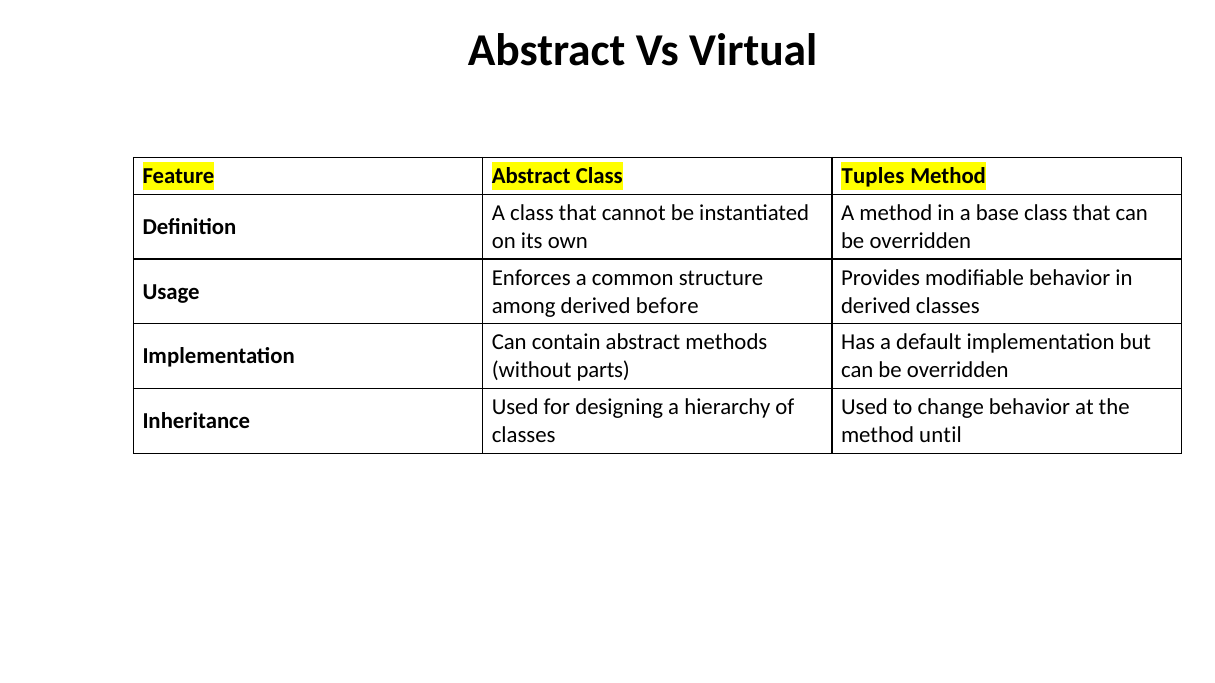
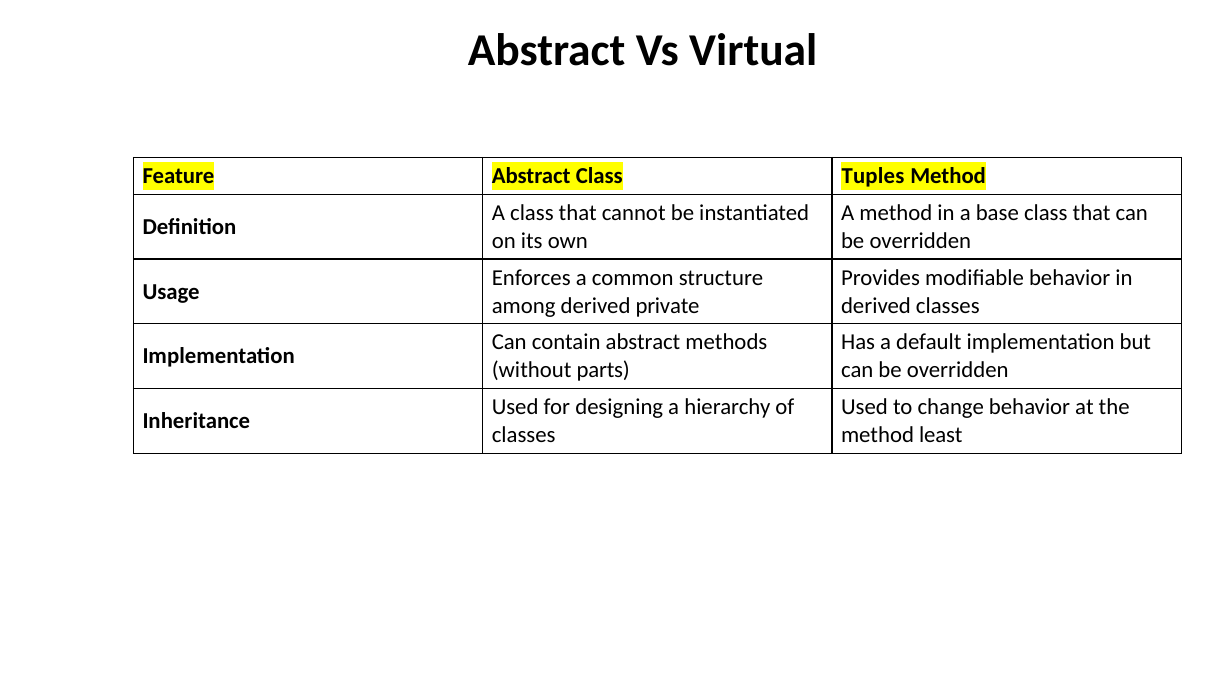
before: before -> private (667, 306)
until: until -> least (941, 435)
